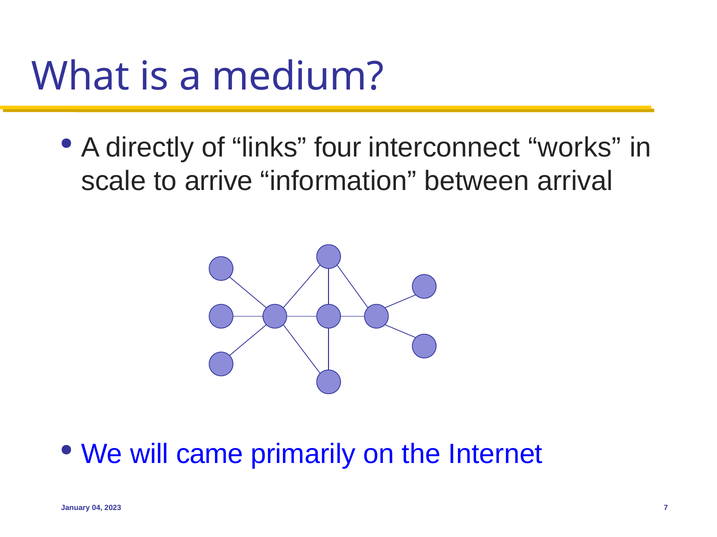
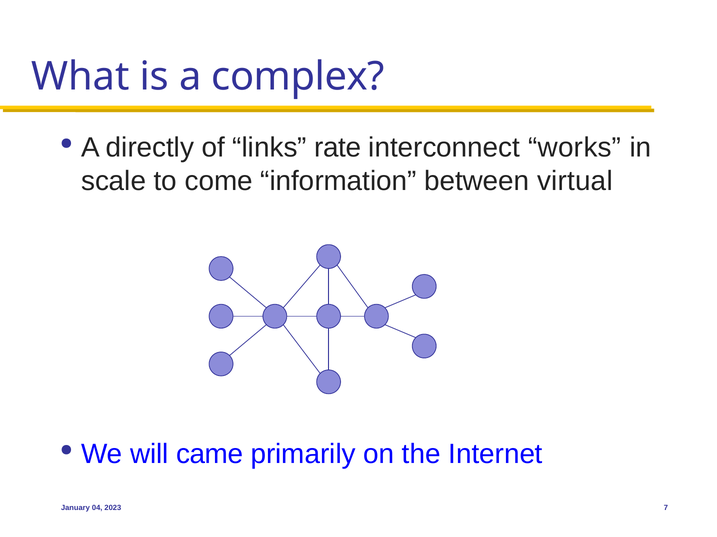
medium: medium -> complex (298, 77)
four: four -> rate (338, 148)
arrive: arrive -> come (219, 181)
arrival: arrival -> virtual (575, 181)
